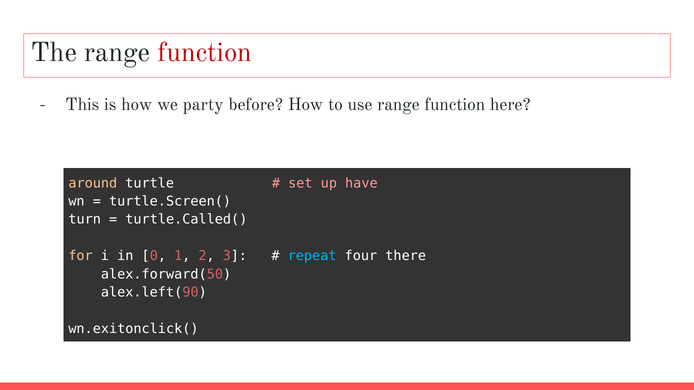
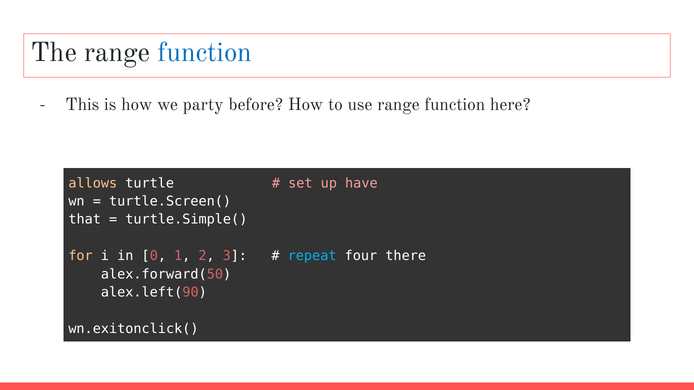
function colour: red -> blue (205, 52)
around: around -> allows (93, 183)
turn: turn -> that (85, 220)
turtle.Called(: turtle.Called( -> turtle.Simple( (186, 220)
